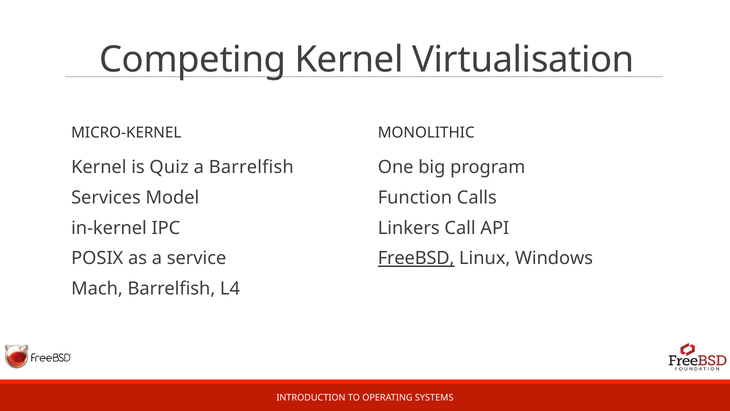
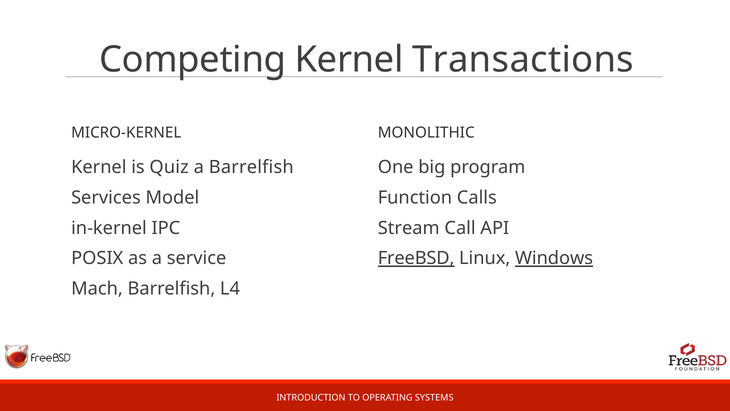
Virtualisation: Virtualisation -> Transactions (523, 60)
Linkers: Linkers -> Stream (409, 228)
Windows underline: none -> present (554, 258)
